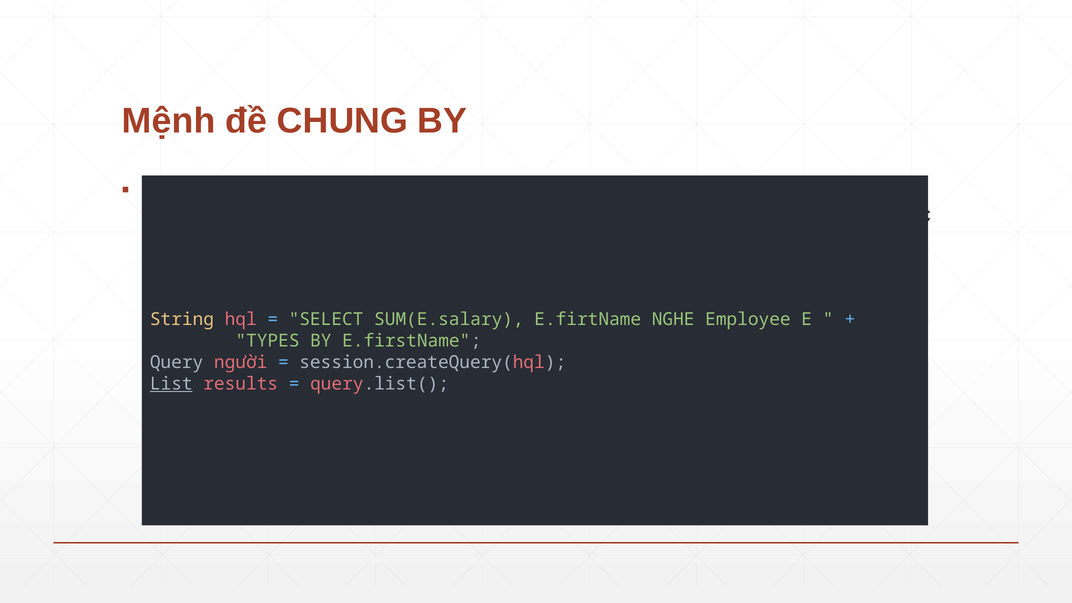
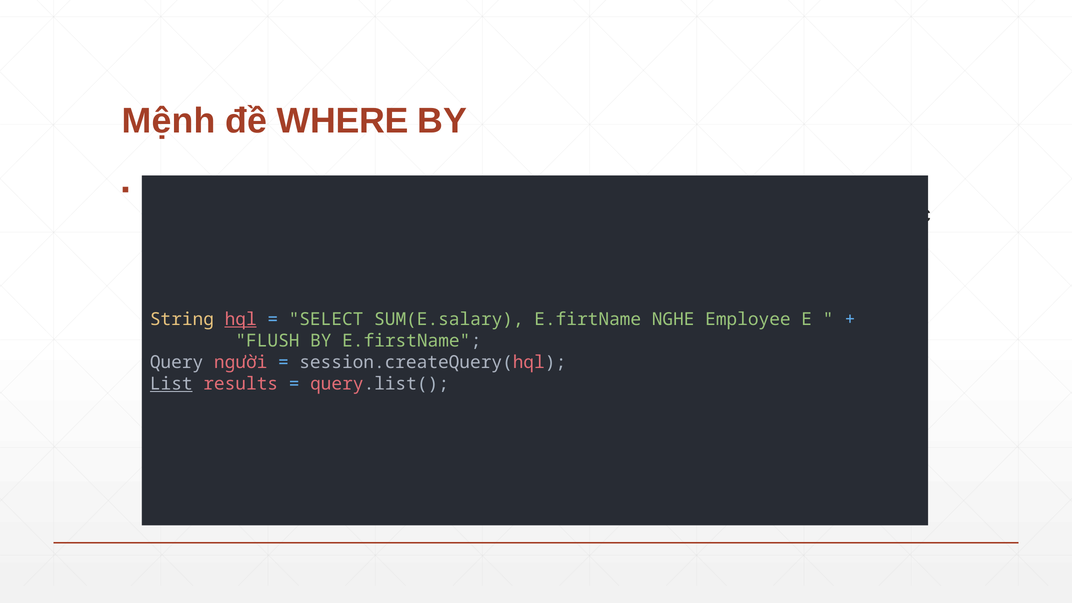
CHUNG: CHUNG -> WHERE (343, 121)
hql underline: none -> present (241, 319)
TYPES: TYPES -> FLUSH (267, 341)
